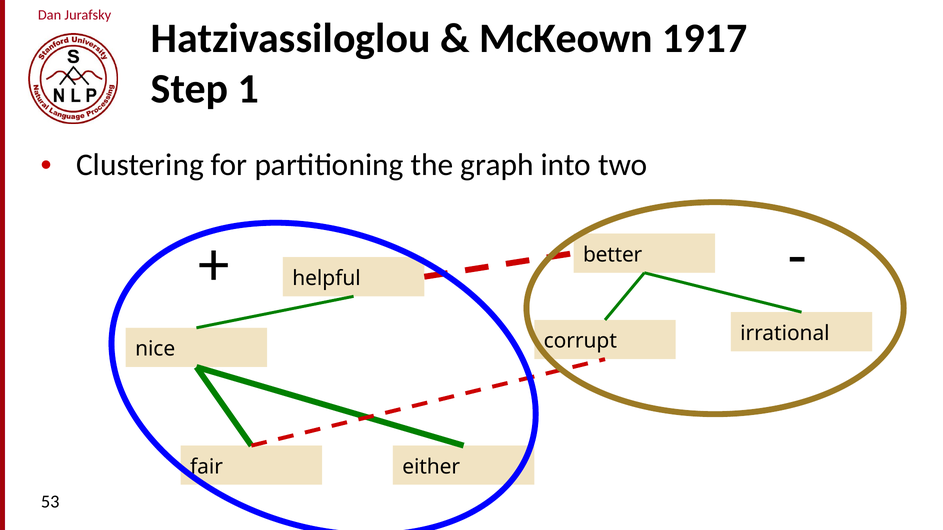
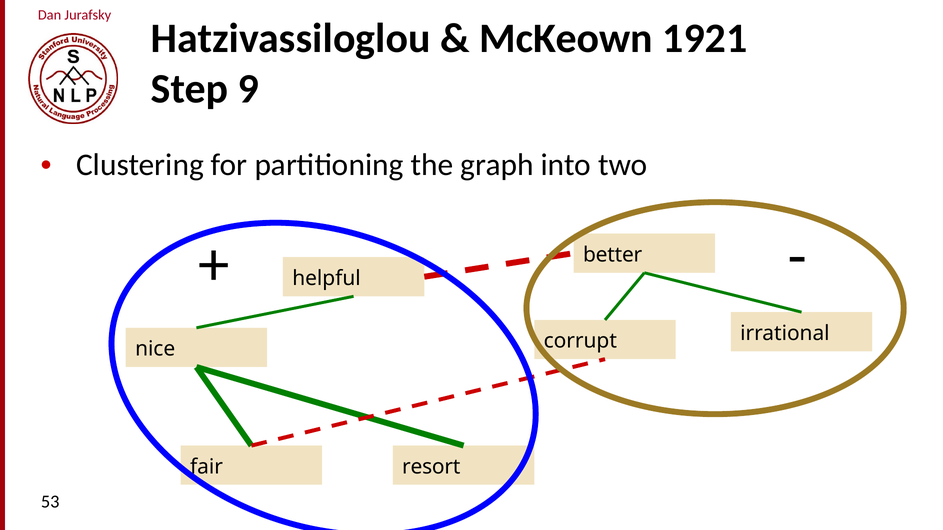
1917: 1917 -> 1921 (705, 39)
1: 1 -> 9 (248, 89)
either: either -> resort (431, 467)
